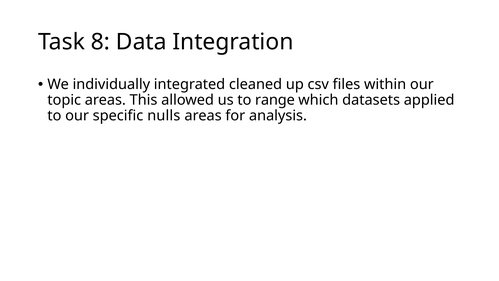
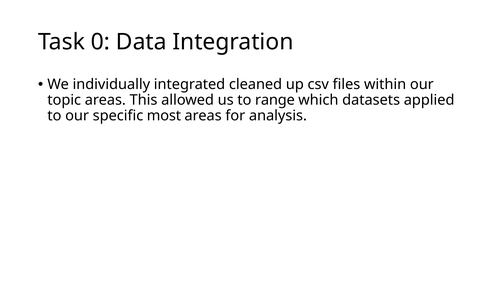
8: 8 -> 0 (100, 42)
nulls: nulls -> most (164, 116)
